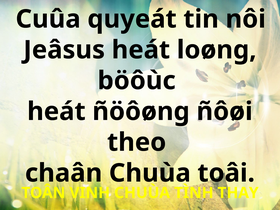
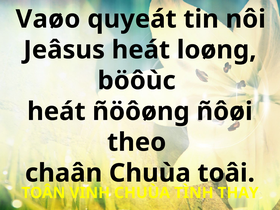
Cuûa: Cuûa -> Vaøo (48, 19)
